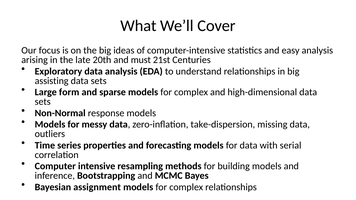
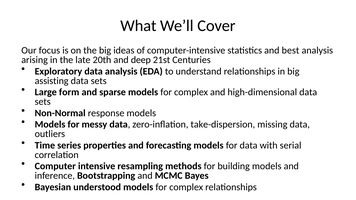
easy: easy -> best (291, 51)
must: must -> deep (141, 60)
assignment: assignment -> understood (97, 187)
